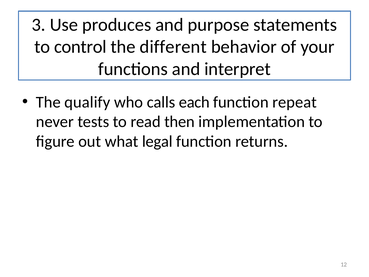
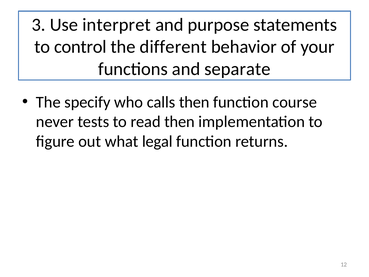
produces: produces -> interpret (117, 25)
interpret: interpret -> separate (237, 69)
qualify: qualify -> specify (87, 102)
calls each: each -> then (194, 102)
repeat: repeat -> course (295, 102)
